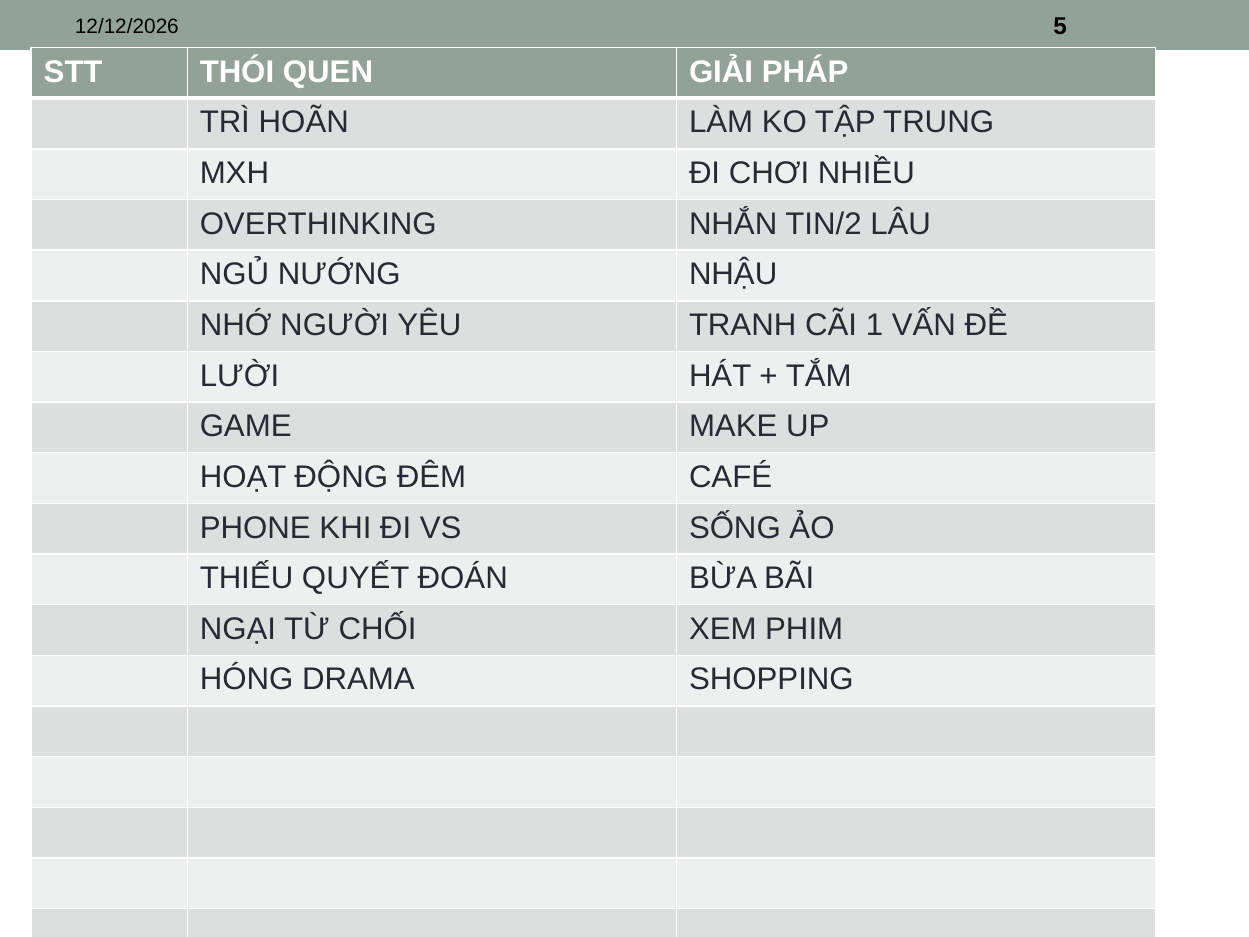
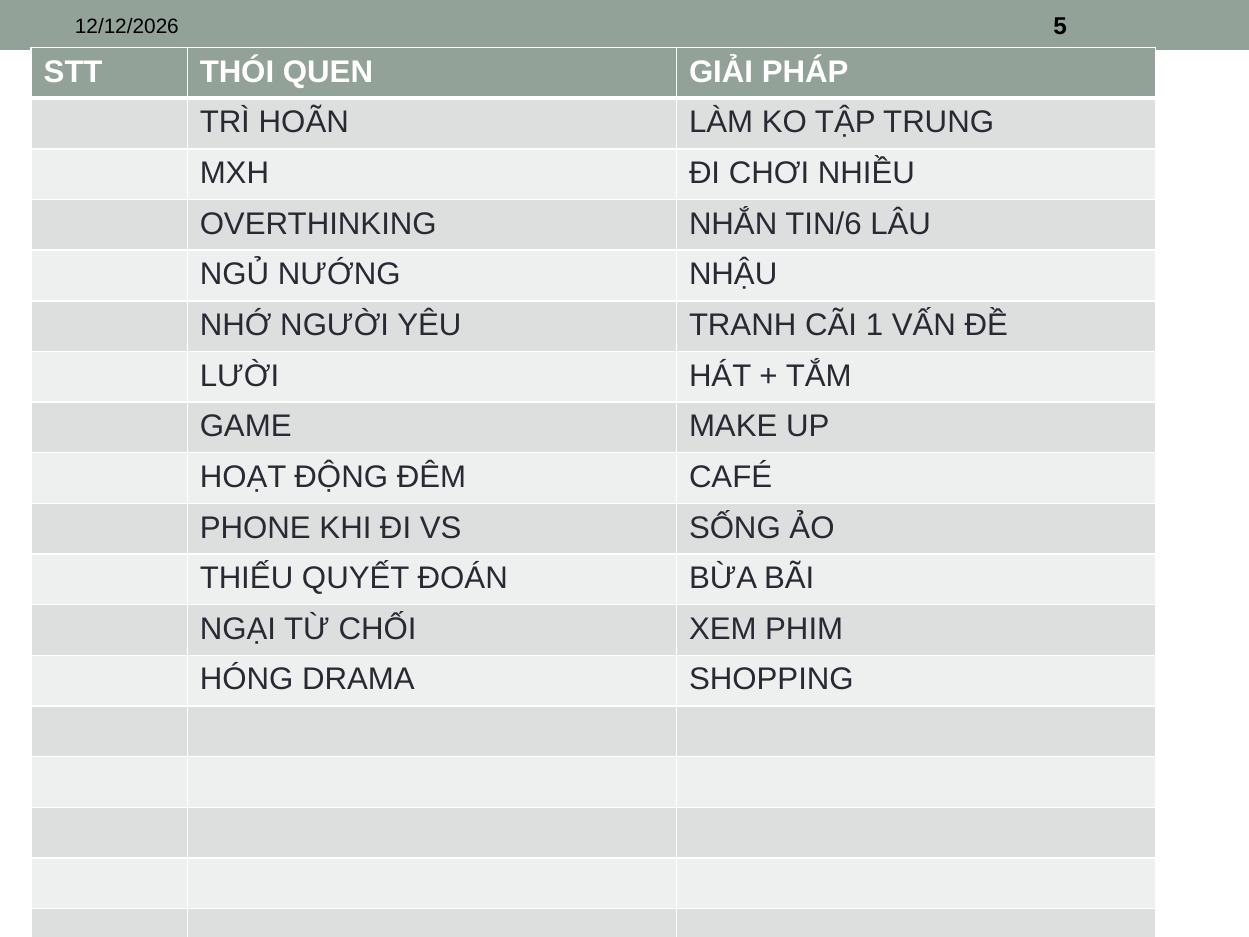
TIN/2: TIN/2 -> TIN/6 (824, 224)
